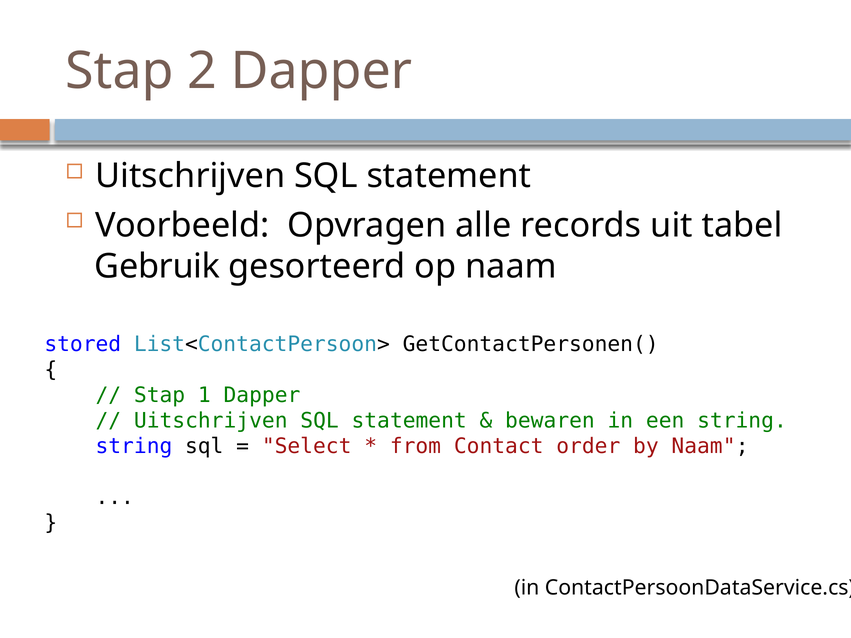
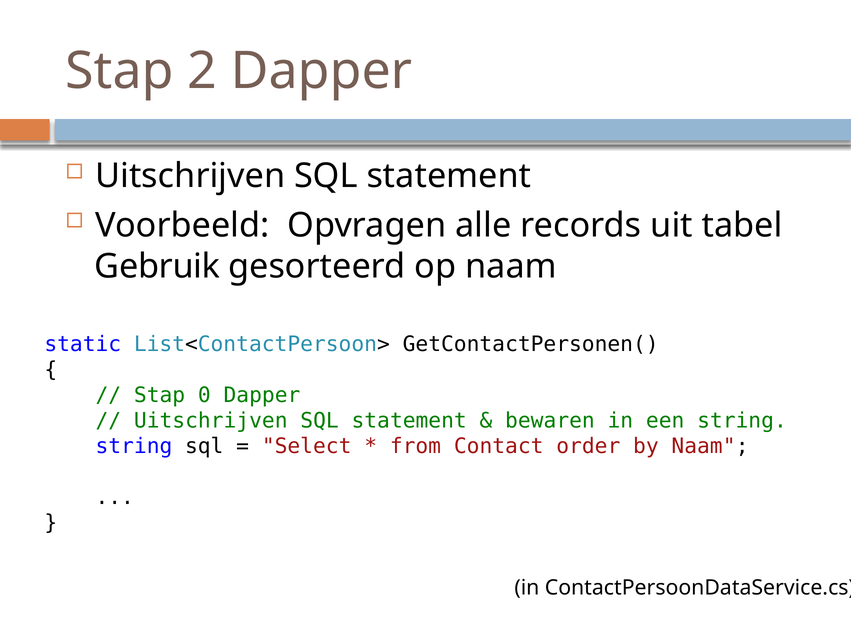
stored: stored -> static (83, 344)
1: 1 -> 0 (204, 395)
